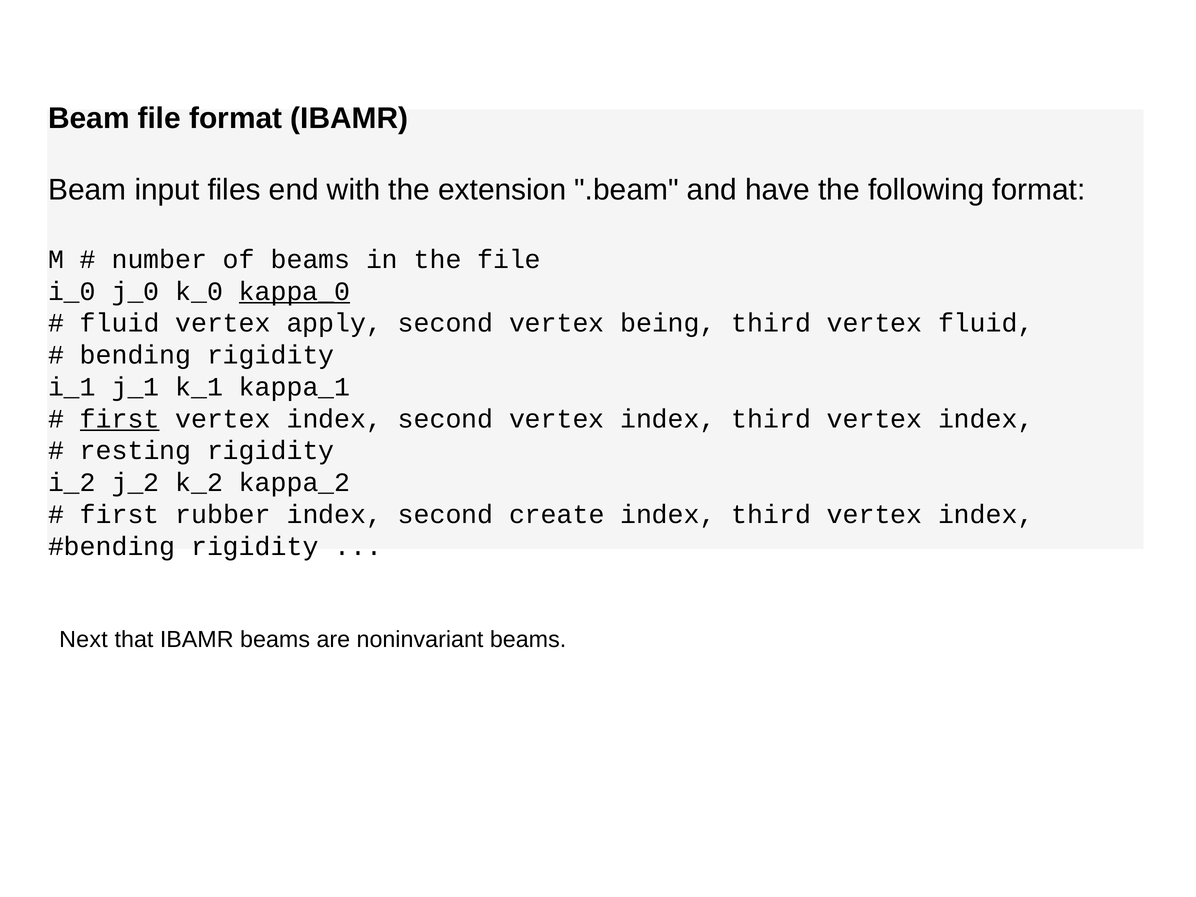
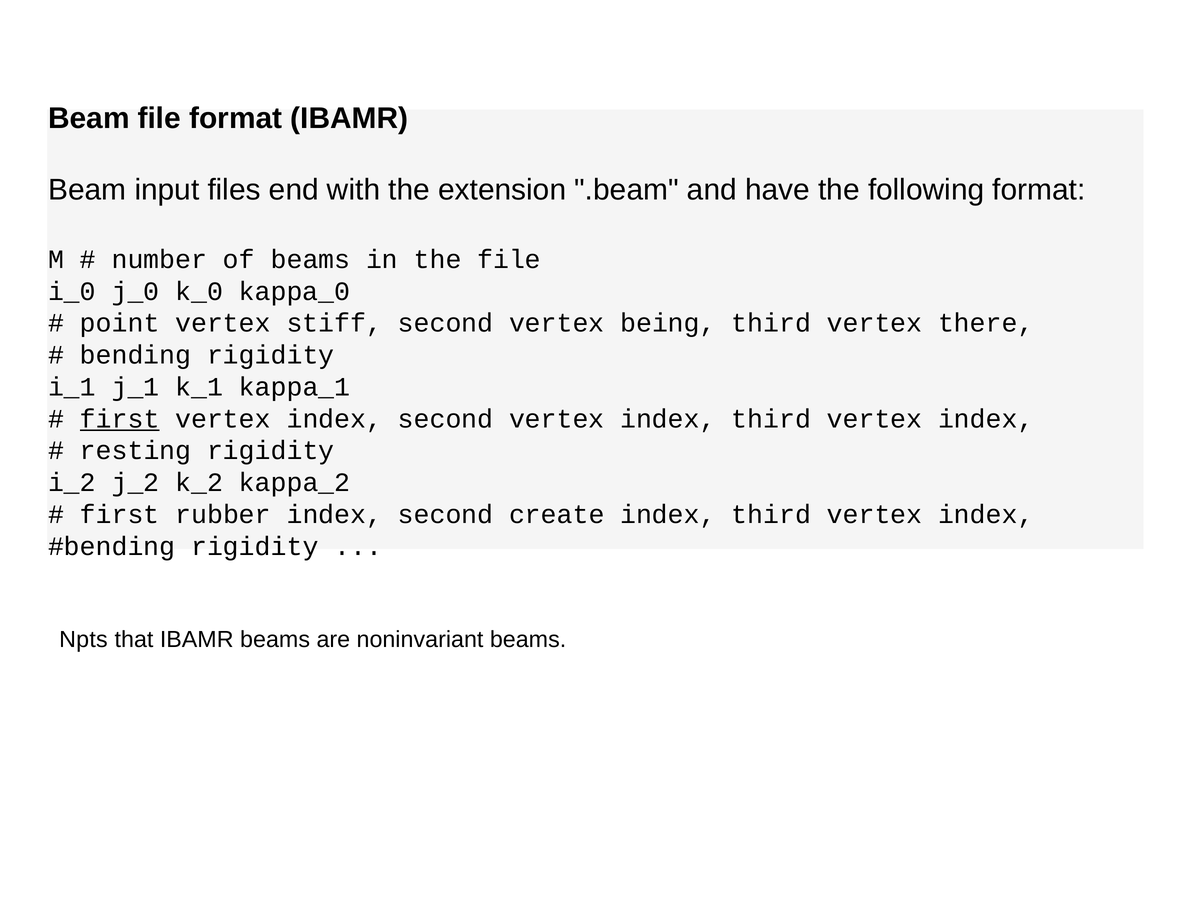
kappa_0 underline: present -> none (294, 291)
fluid: fluid -> point (120, 323)
apply: apply -> stiff (334, 323)
vertex fluid: fluid -> there (986, 323)
Next: Next -> Npts (83, 639)
